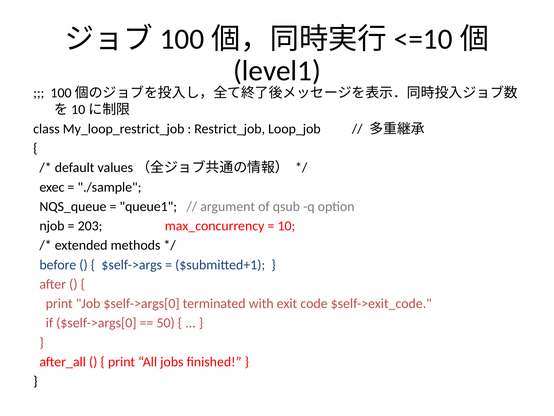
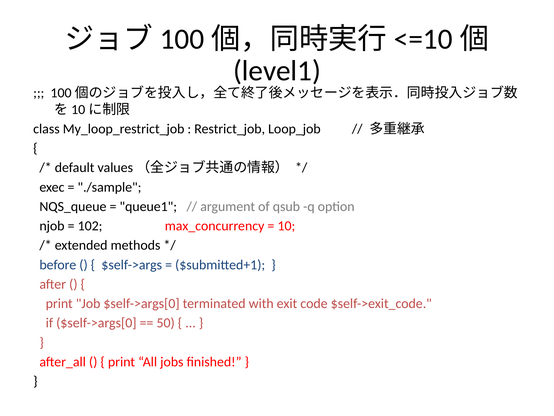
203: 203 -> 102 (90, 226)
